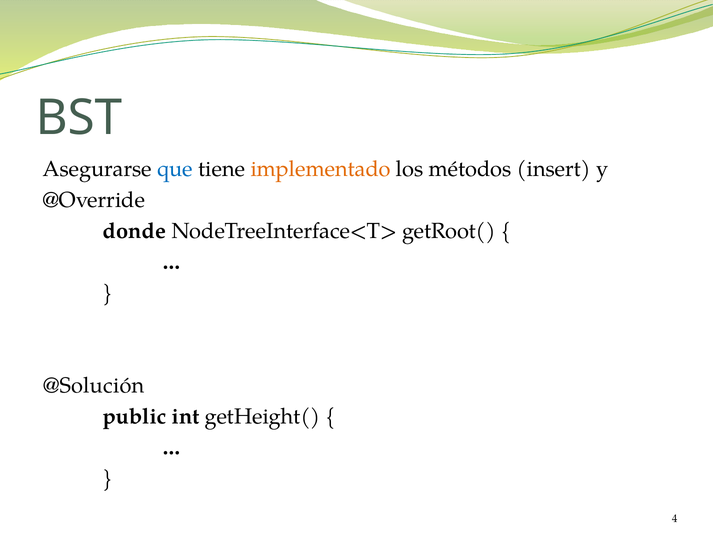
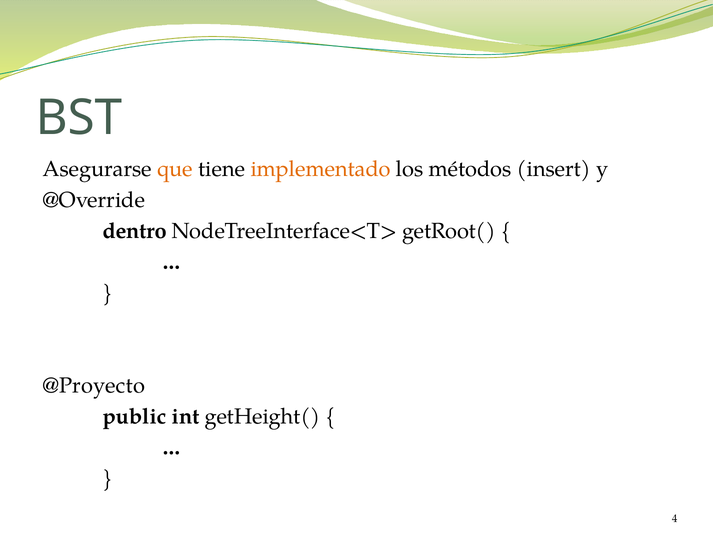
que colour: blue -> orange (175, 169)
donde: donde -> dentro (135, 231)
@Solución: @Solución -> @Proyecto (94, 385)
